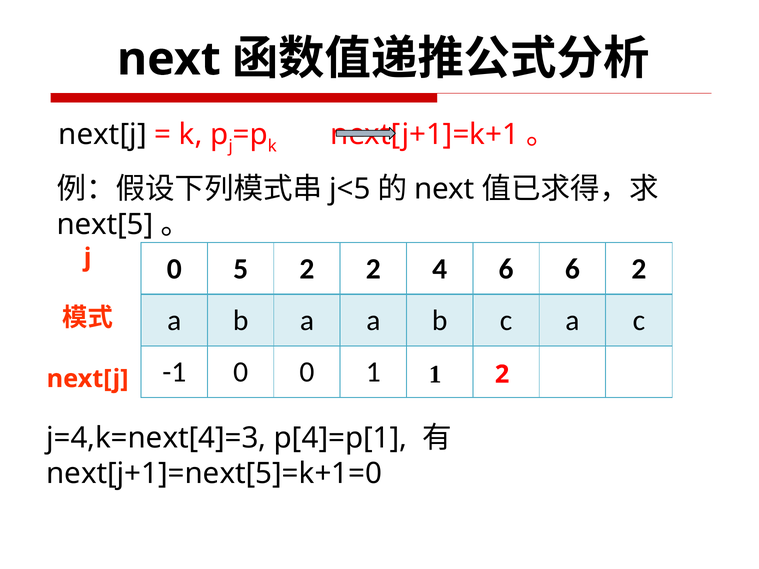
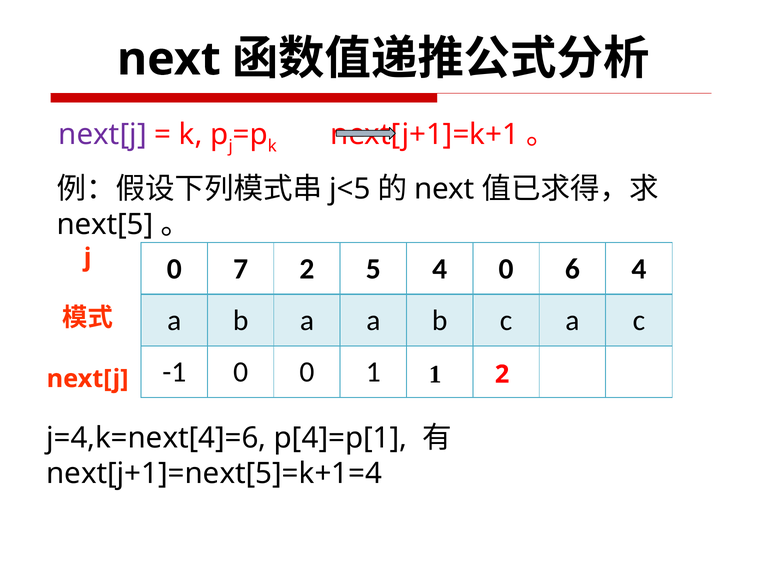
next[j colour: black -> purple (102, 135)
5: 5 -> 7 (241, 269)
2 2: 2 -> 5 (373, 269)
4 6: 6 -> 0 (506, 269)
6 2: 2 -> 4 (639, 269)
j=4,k=next[4]=3: j=4,k=next[4]=3 -> j=4,k=next[4]=6 (156, 438)
next[j+1]=next[5]=k+1=0: next[j+1]=next[5]=k+1=0 -> next[j+1]=next[5]=k+1=4 (214, 474)
